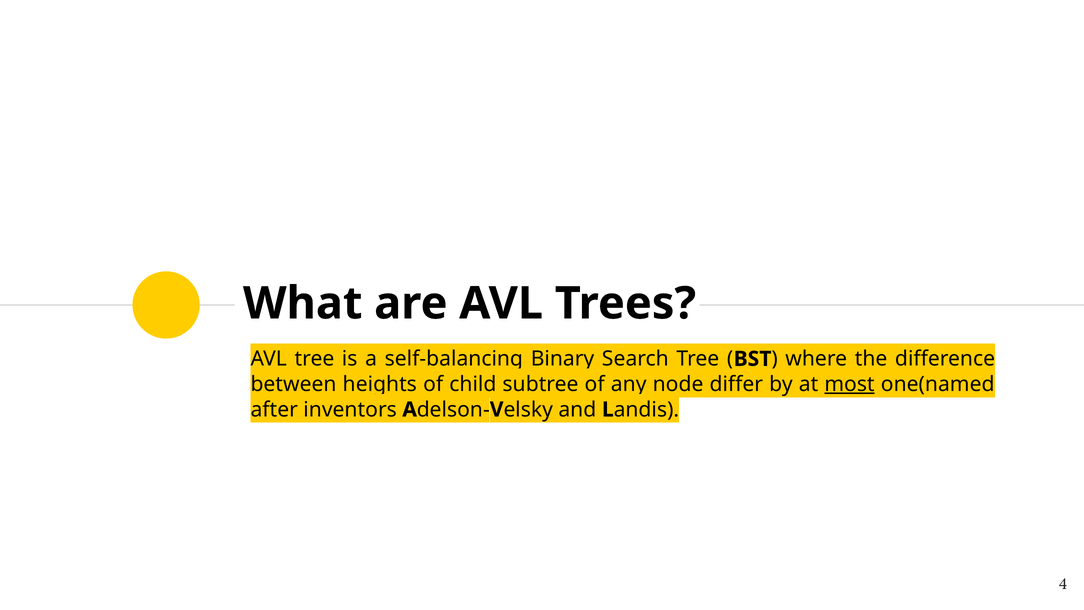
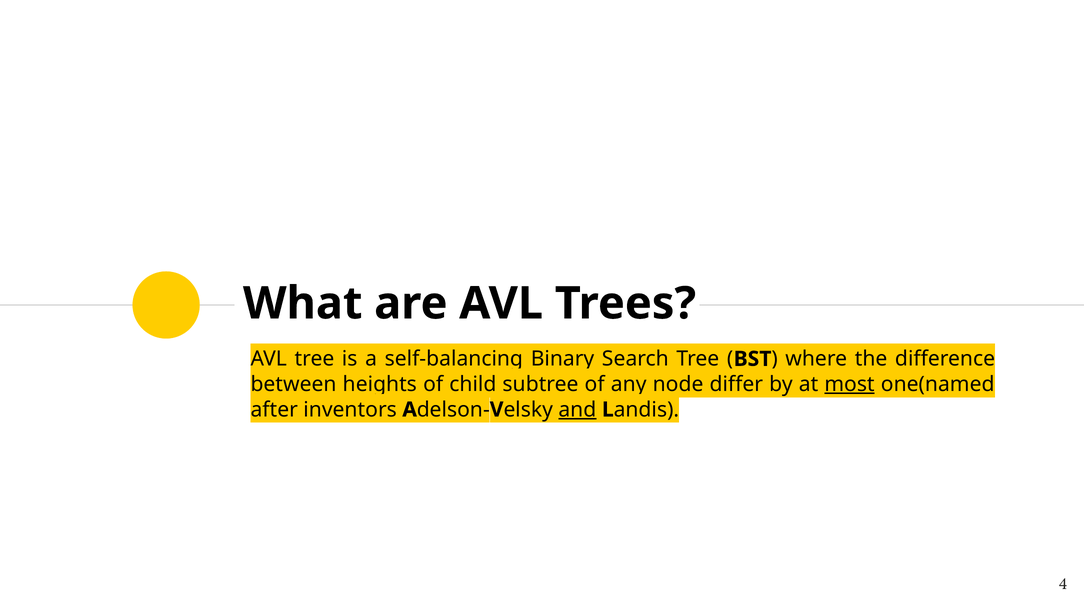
and underline: none -> present (577, 409)
